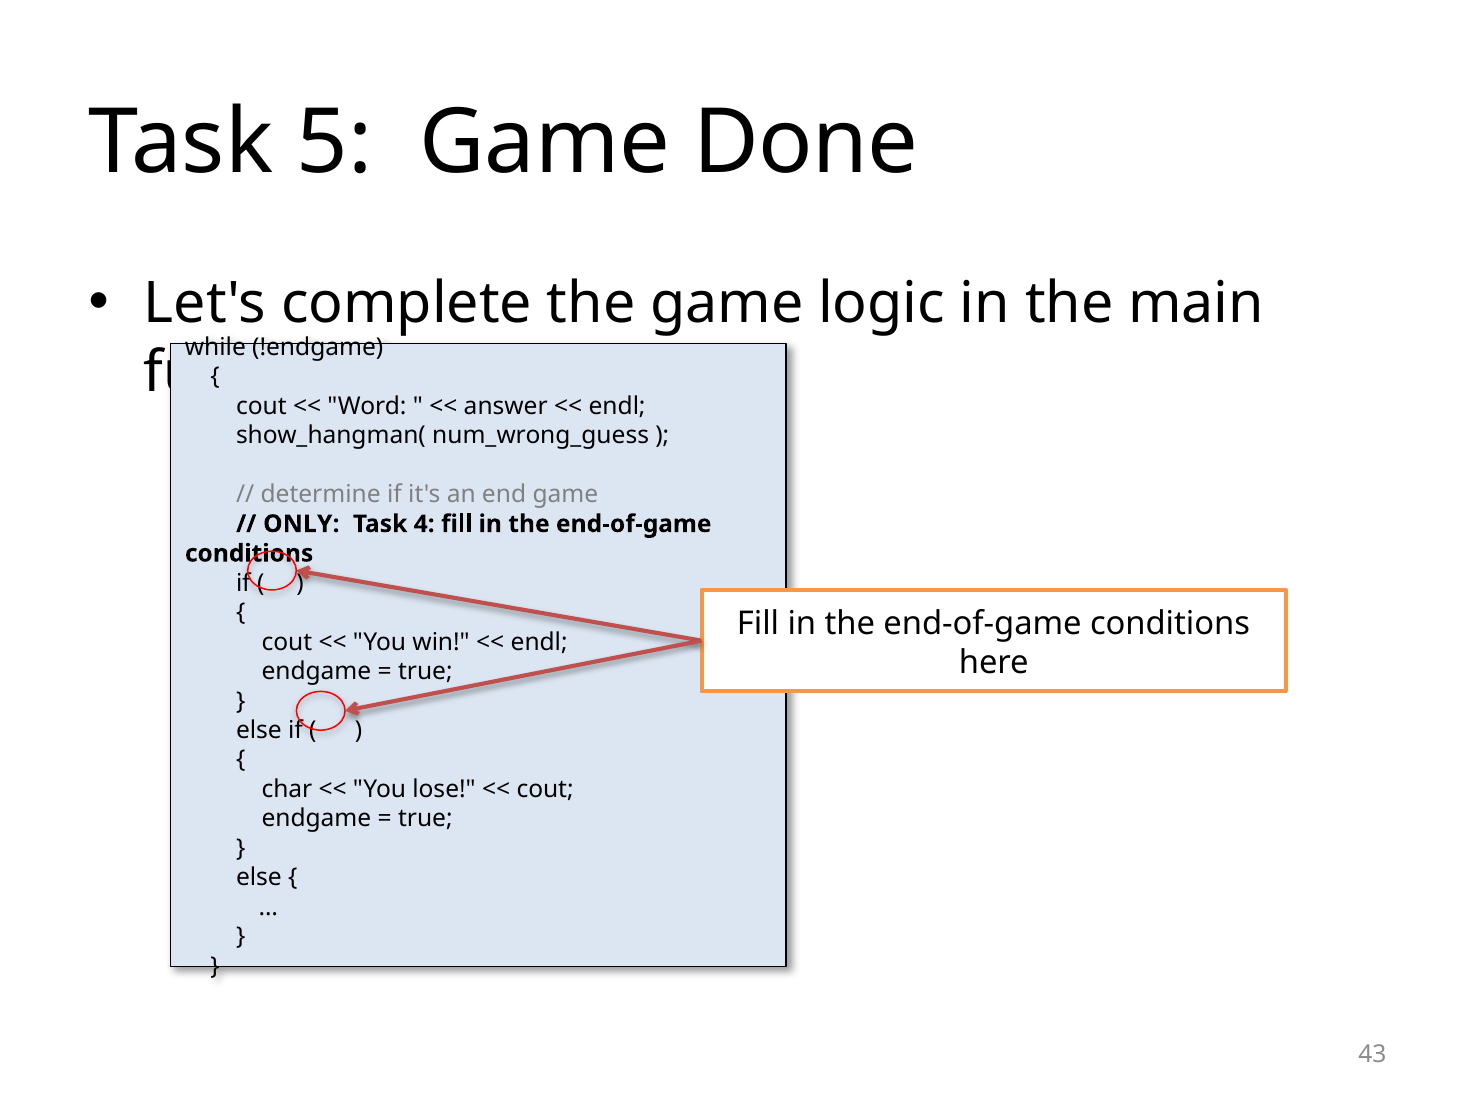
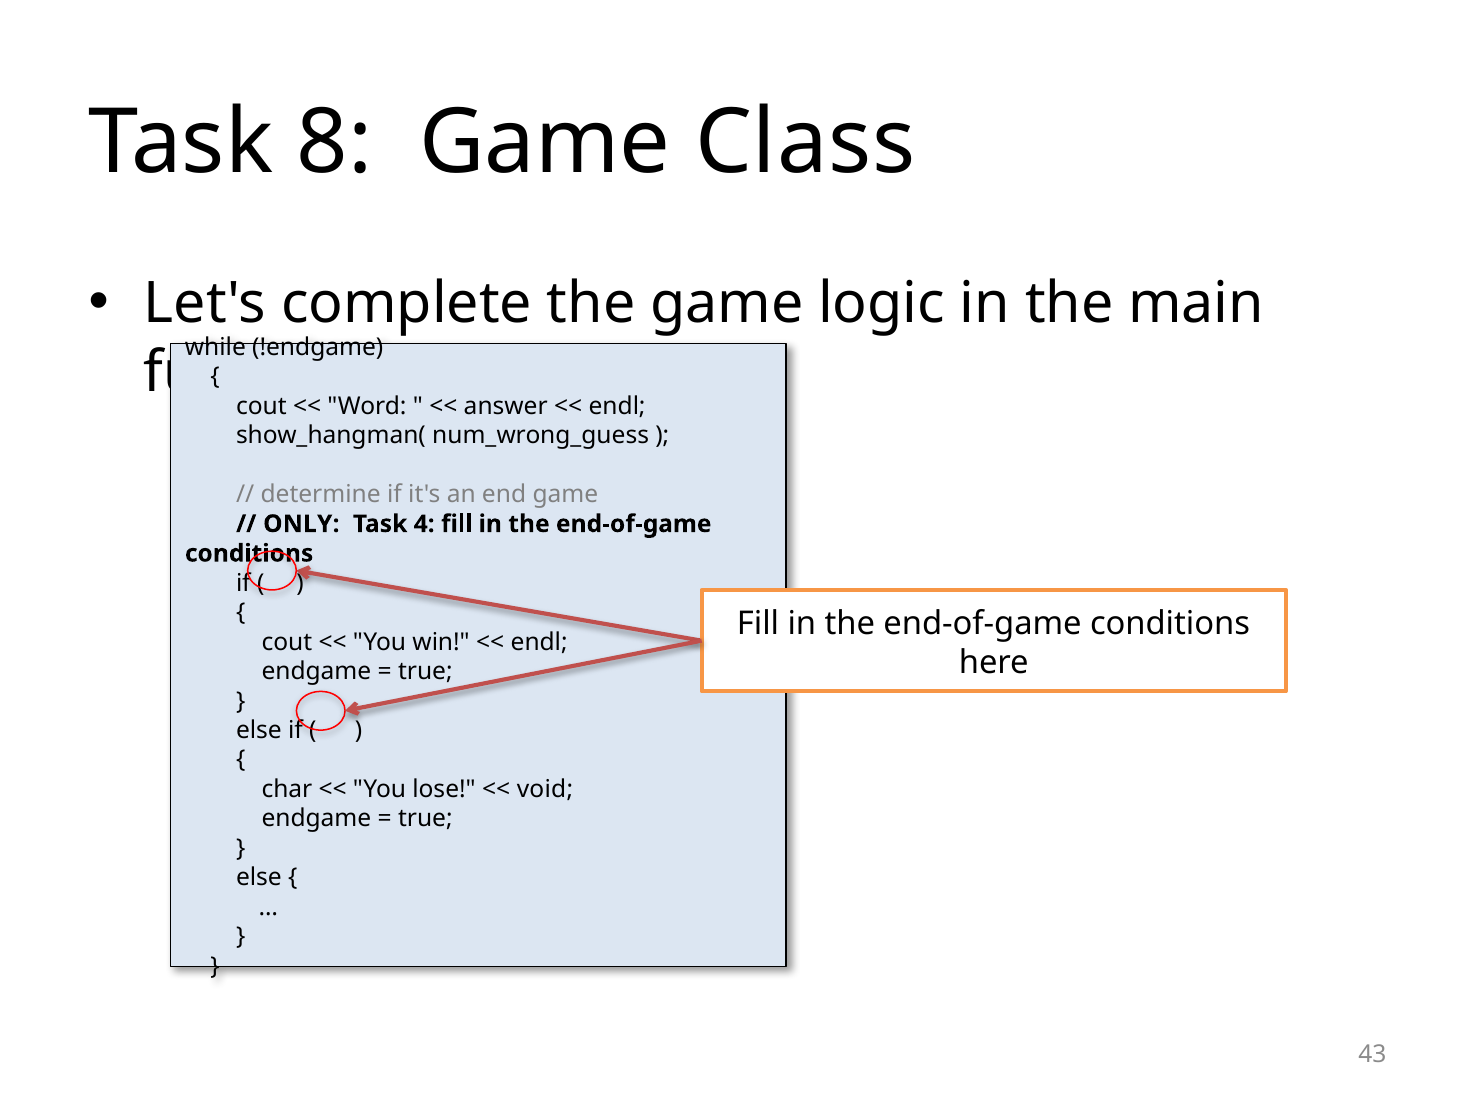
5: 5 -> 8 (334, 143)
Done: Done -> Class (805, 143)
cout: cout -> void (545, 790)
